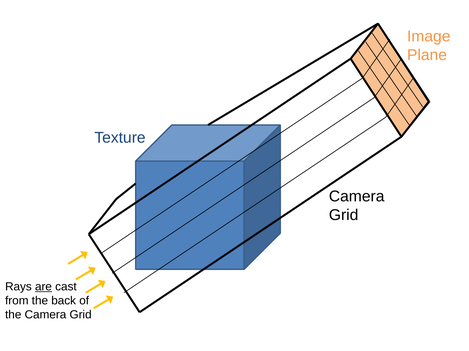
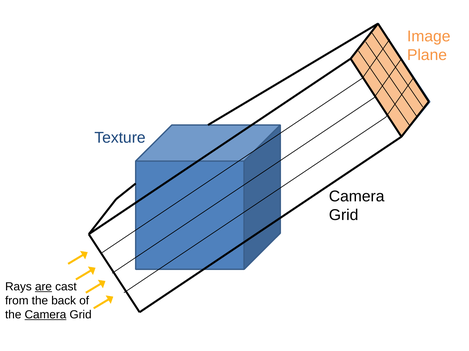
Camera underline: none -> present (45, 315)
